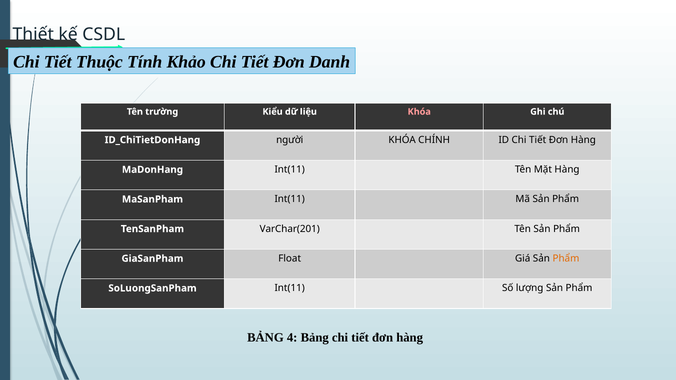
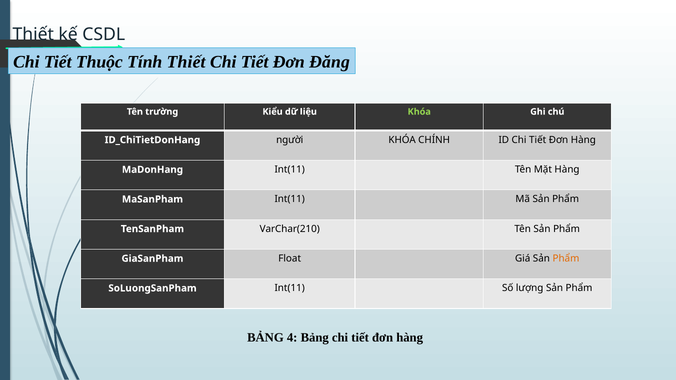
Tính Khảo: Khảo -> Thiết (186, 62)
Danh: Danh -> Đăng (330, 62)
Khóa colour: pink -> light green (419, 112)
VarChar(201: VarChar(201 -> VarChar(210 (290, 229)
